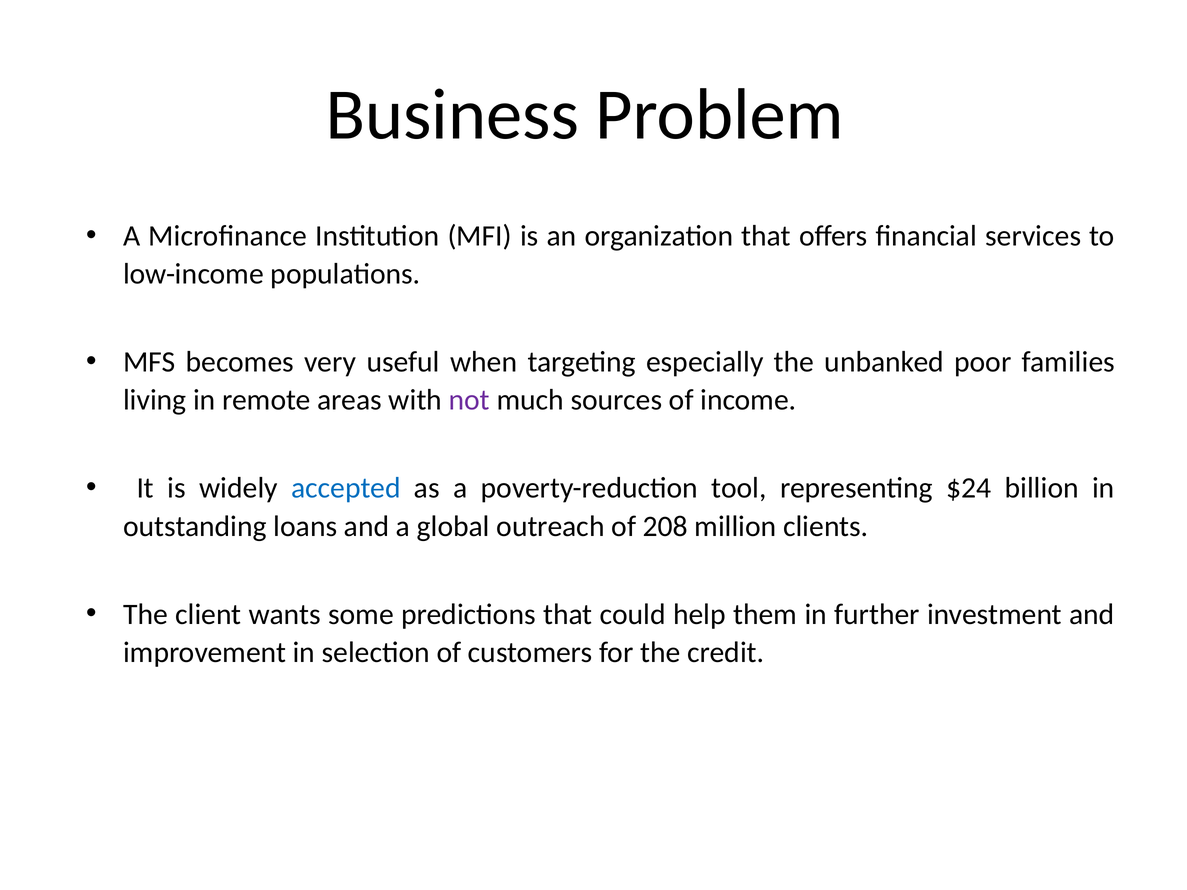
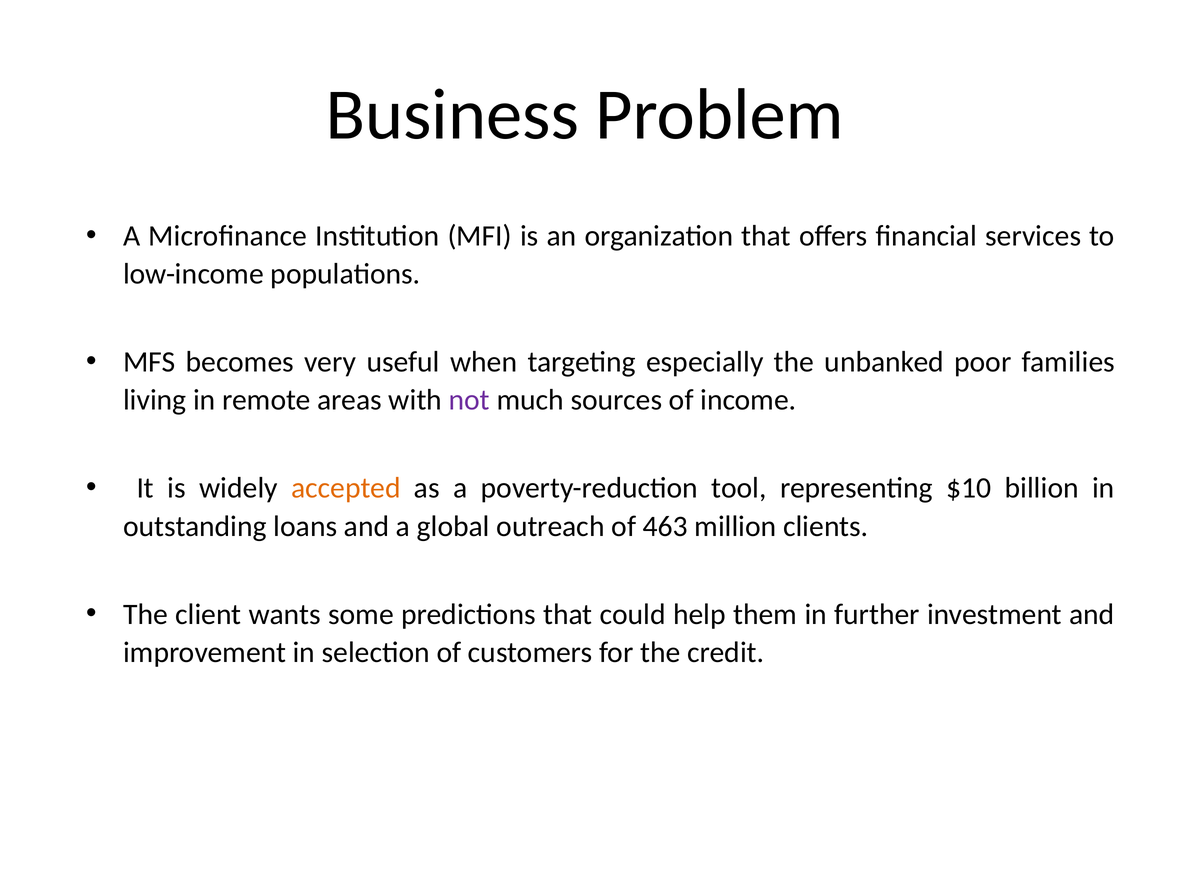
accepted colour: blue -> orange (346, 488)
$24: $24 -> $10 (969, 488)
208: 208 -> 463 (665, 526)
